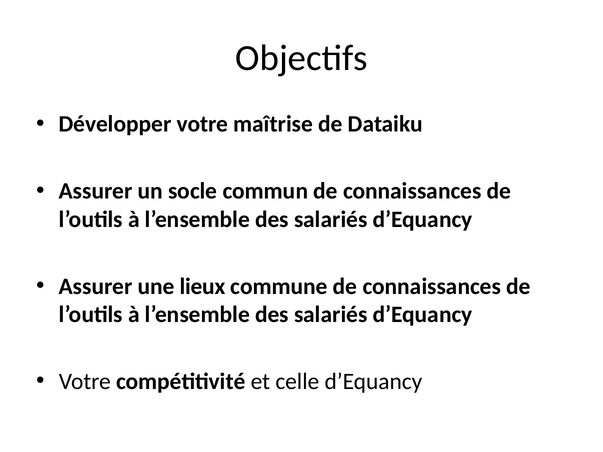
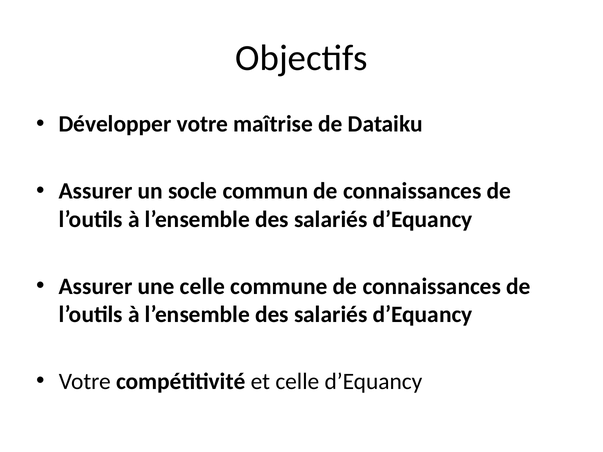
une lieux: lieux -> celle (202, 286)
